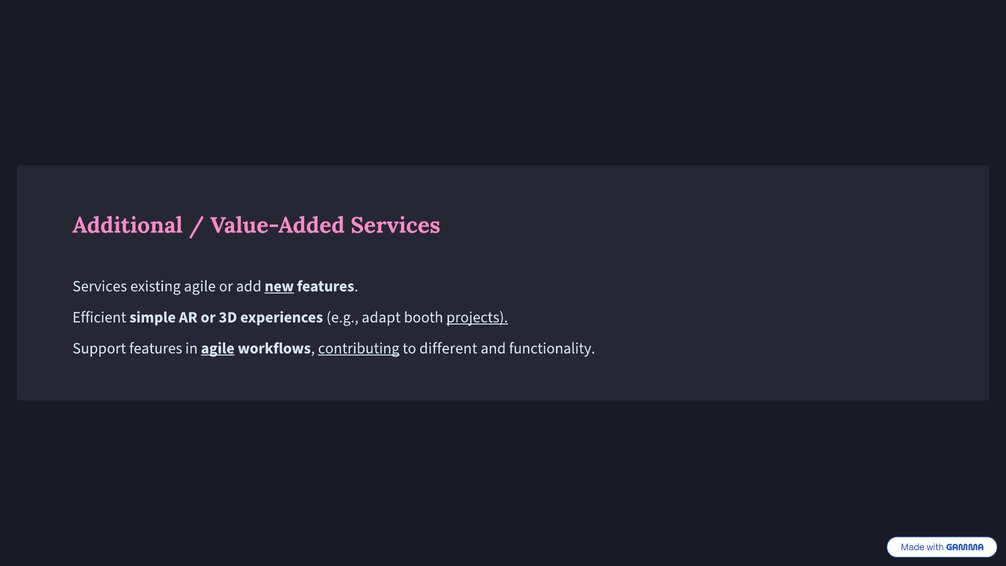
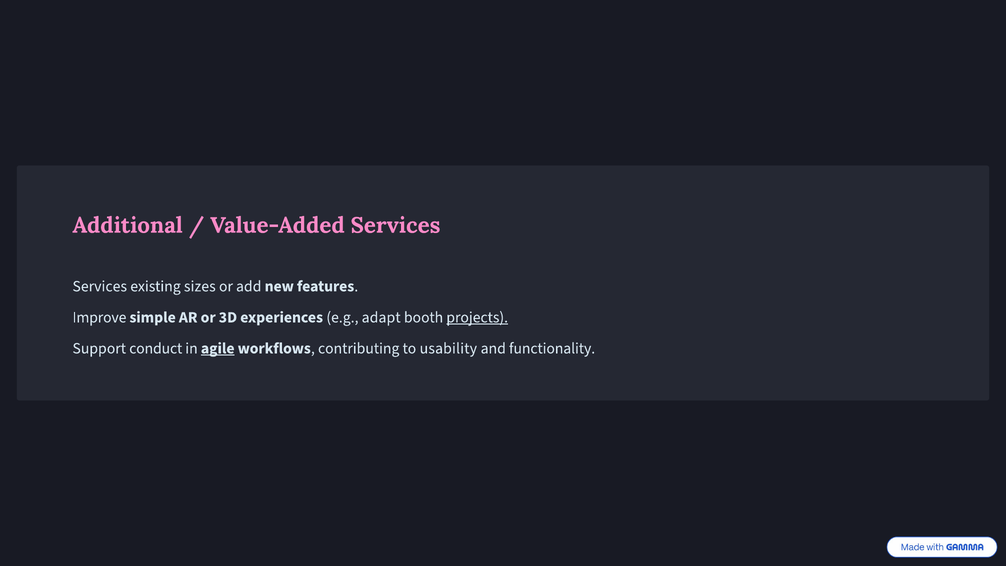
existing agile: agile -> sizes (200, 286)
new underline: present -> none (279, 286)
Efficient: Efficient -> Improve (99, 317)
Support features: features -> conduct (156, 348)
contributing underline: present -> none (359, 348)
different: different -> usability (448, 348)
